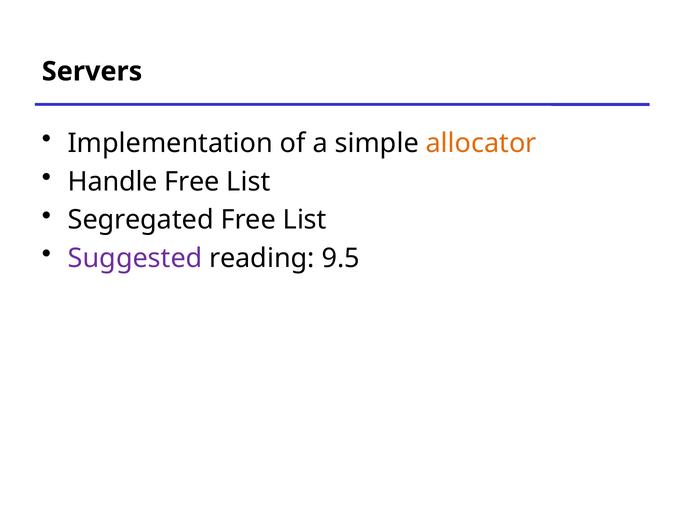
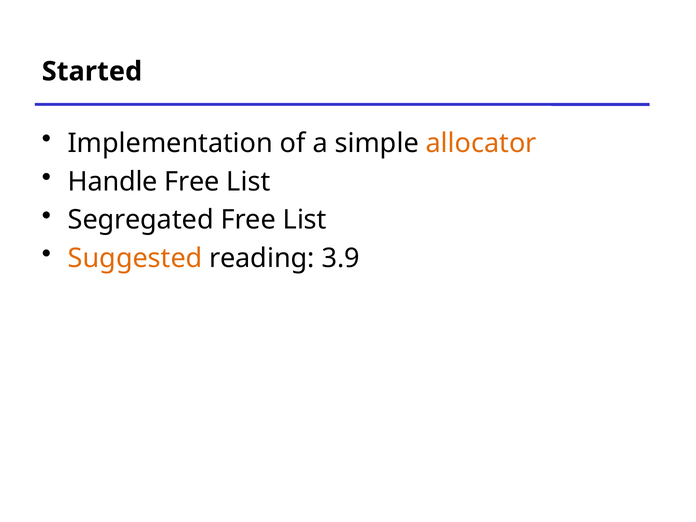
Servers: Servers -> Started (92, 71)
Suggested colour: purple -> orange (135, 258)
9.5: 9.5 -> 3.9 (341, 258)
